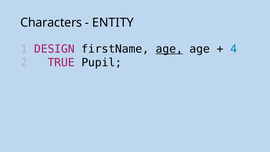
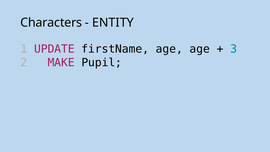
DESIGN: DESIGN -> UPDATE (54, 49)
age underline: present -> none (169, 49)
4: 4 -> 3 (234, 49)
TRUE: TRUE -> MAKE (61, 62)
